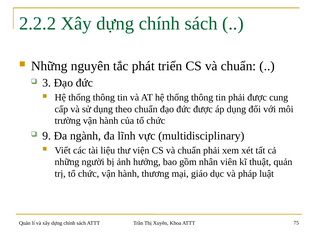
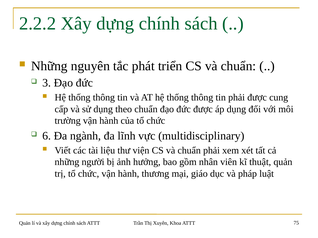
9: 9 -> 6 (47, 136)
